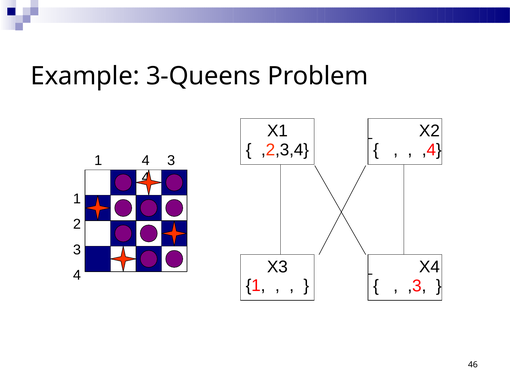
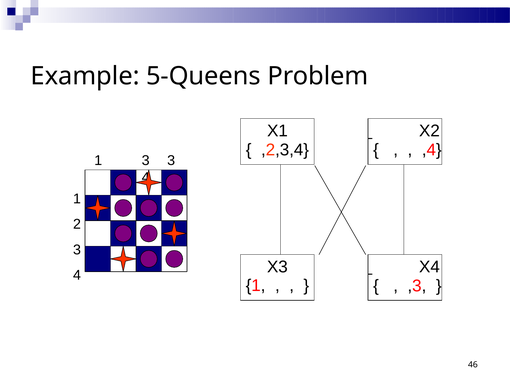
3-Queens: 3-Queens -> 5-Queens (203, 76)
1 4: 4 -> 3 (146, 161)
